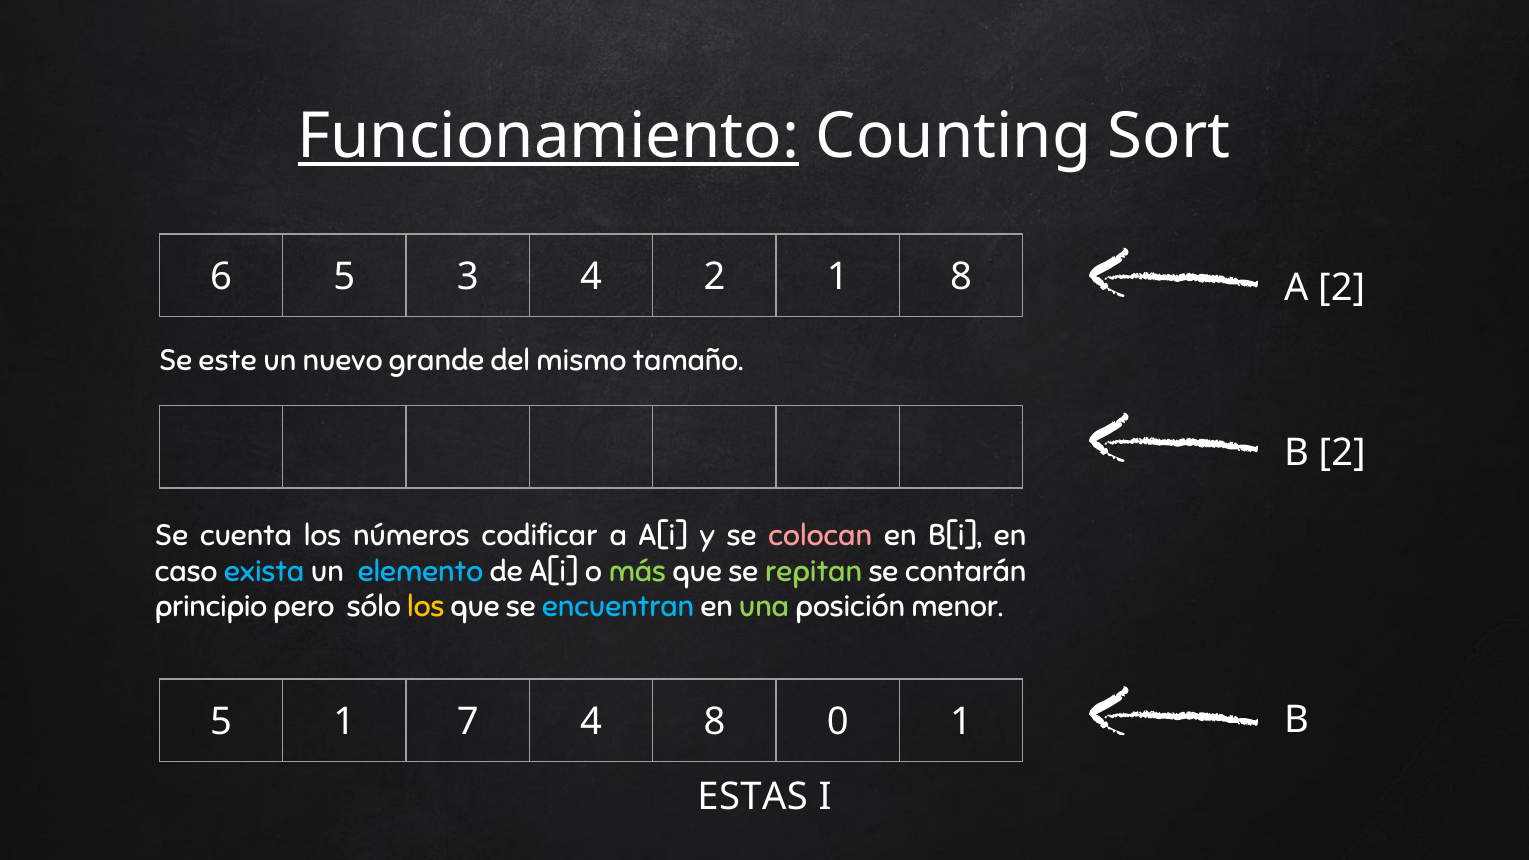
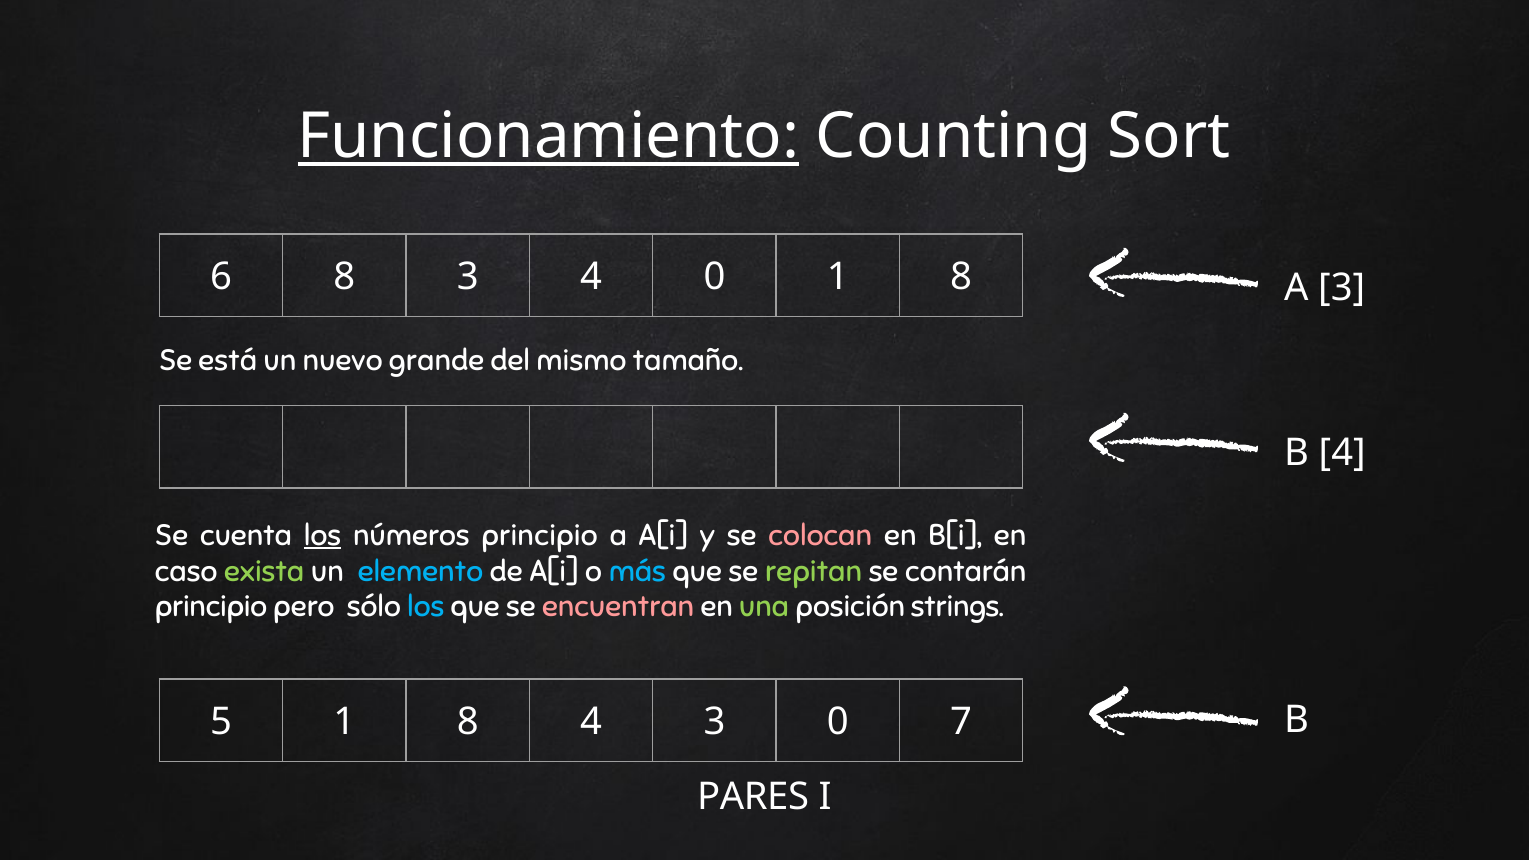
6 5: 5 -> 8 (344, 277)
4 2: 2 -> 0 (714, 277)
A 2: 2 -> 3 (1342, 288)
este: este -> está (228, 360)
B 2: 2 -> 4 (1342, 453)
los underline: none -> present (322, 536)
números codificar: codificar -> principio (540, 536)
exista colour: light blue -> light green (264, 571)
más colour: light green -> light blue (637, 571)
los colour: yellow -> light blue (426, 607)
encuentran colour: light blue -> pink (618, 607)
menor: menor -> strings (957, 607)
5 1 7: 7 -> 8 (468, 722)
4 8: 8 -> 3 (714, 722)
0 1: 1 -> 7 (961, 722)
ESTAS: ESTAS -> PARES (753, 797)
